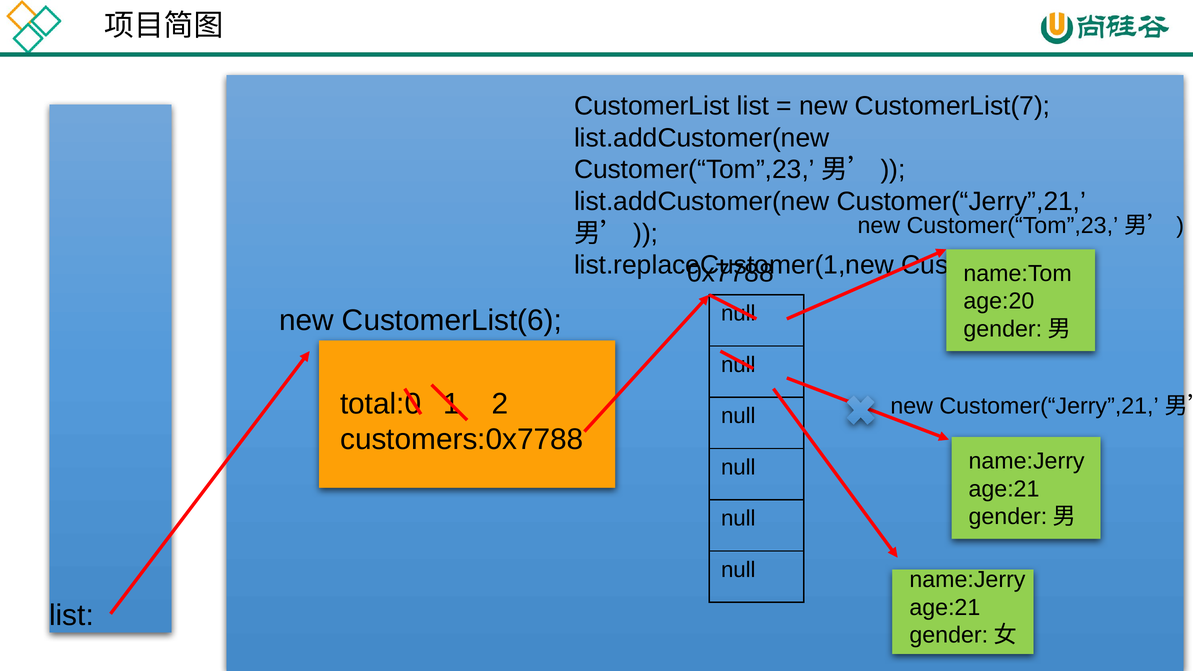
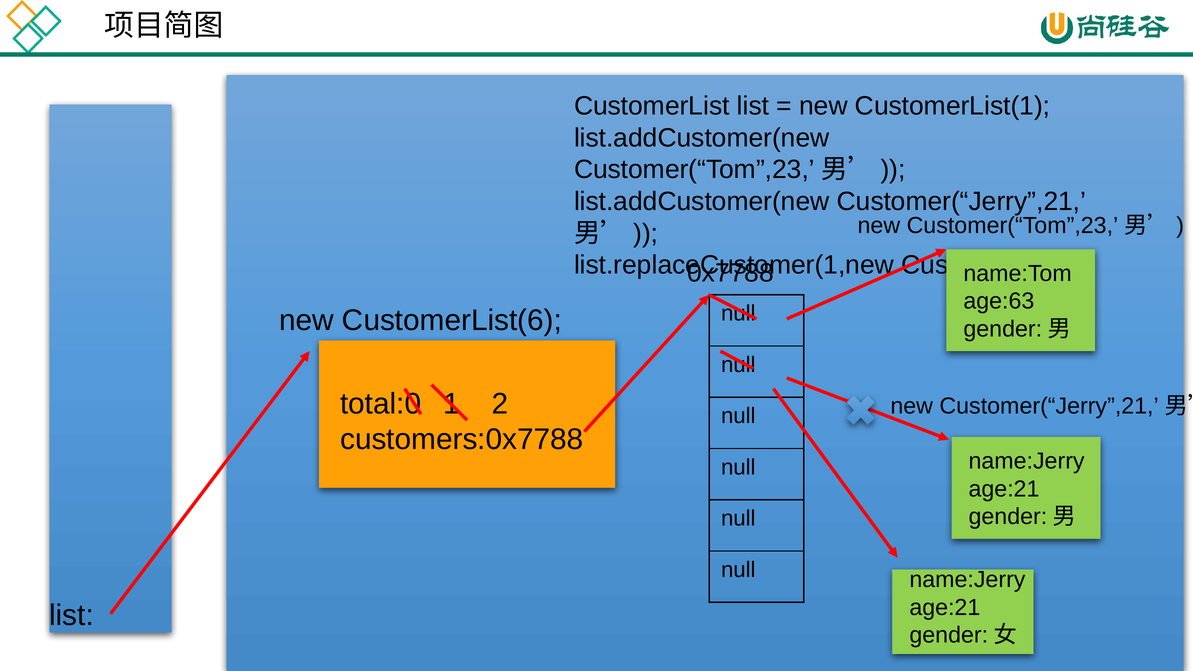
CustomerList(7: CustomerList(7 -> CustomerList(1 (953, 106)
age:20: age:20 -> age:63 (999, 301)
